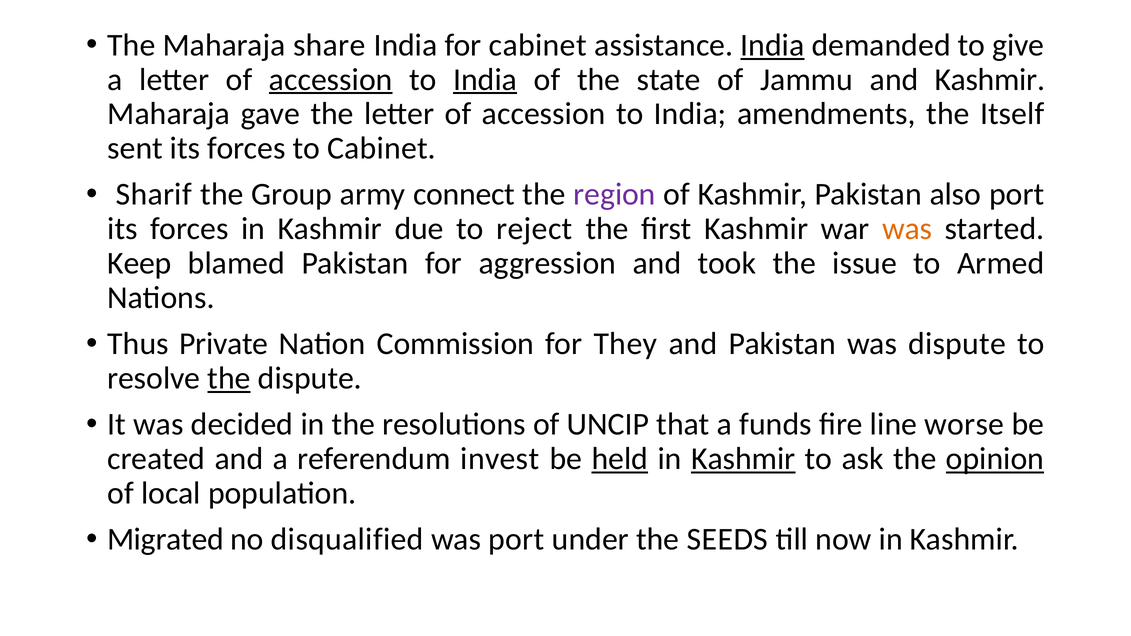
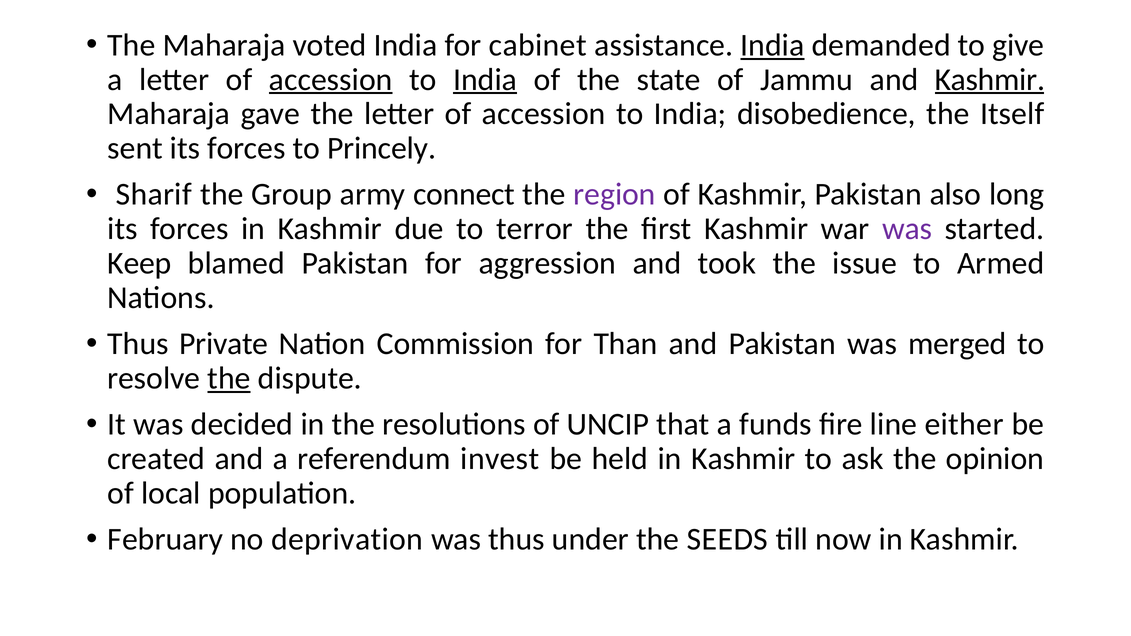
share: share -> voted (330, 45)
Kashmir underline: none -> present (990, 80)
amendments: amendments -> disobedience (826, 114)
to Cabinet: Cabinet -> Princely (382, 148)
also port: port -> long (1017, 195)
reject: reject -> terror (535, 229)
was colour: orange -> purple (907, 229)
They: They -> Than (626, 344)
was dispute: dispute -> merged (957, 344)
worse: worse -> either (964, 424)
held underline: present -> none (620, 459)
Kashmir underline: present -> none (743, 459)
opinion underline: present -> none (995, 459)
Migrated: Migrated -> February (165, 539)
disqualified: disqualified -> deprivation (347, 539)
was port: port -> thus (516, 539)
